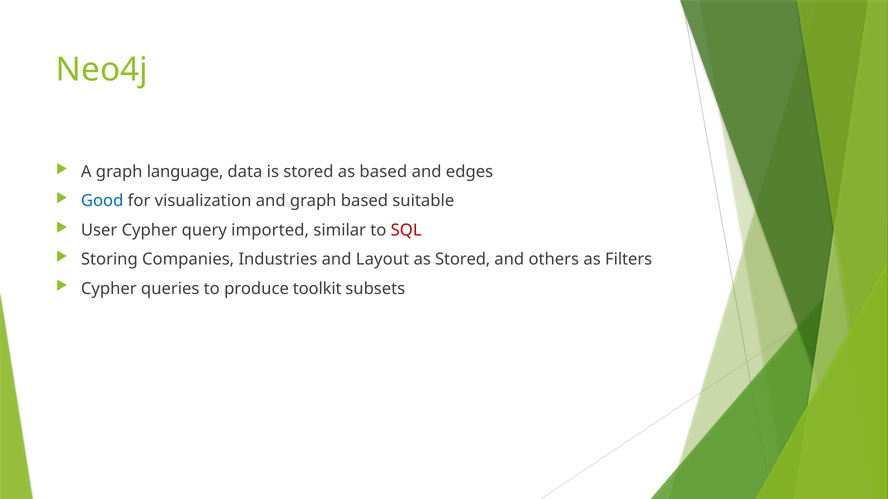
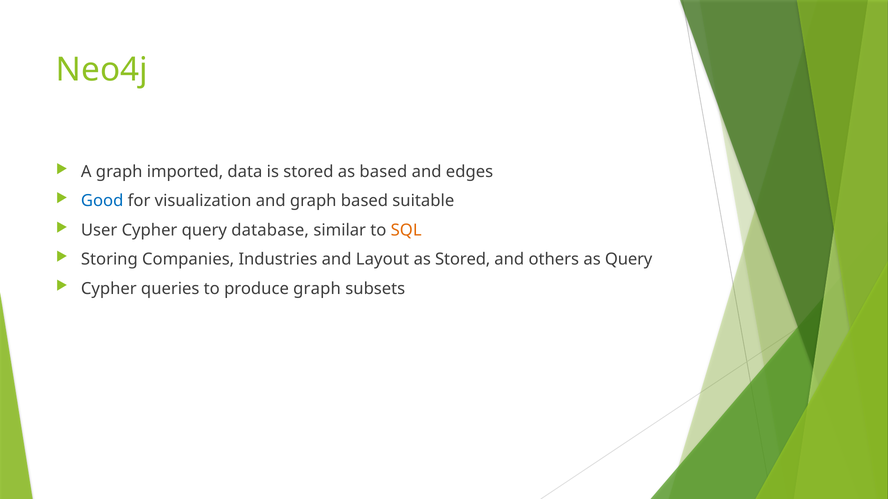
language: language -> imported (185, 172)
imported: imported -> database (270, 230)
SQL colour: red -> orange (406, 230)
as Filters: Filters -> Query (629, 260)
produce toolkit: toolkit -> graph (317, 289)
